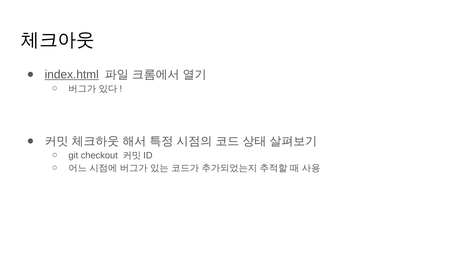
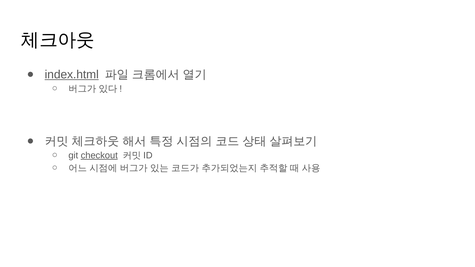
checkout underline: none -> present (99, 155)
